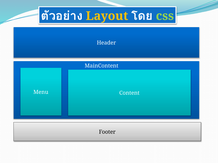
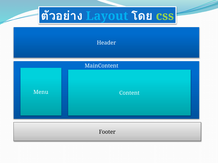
Layout colour: yellow -> light blue (107, 16)
